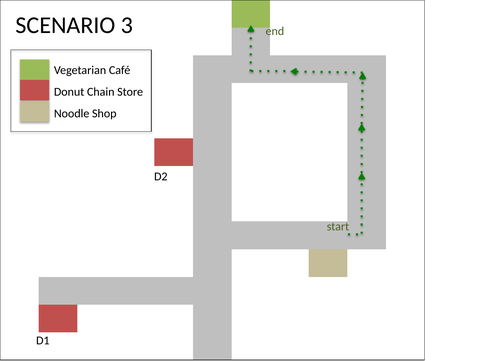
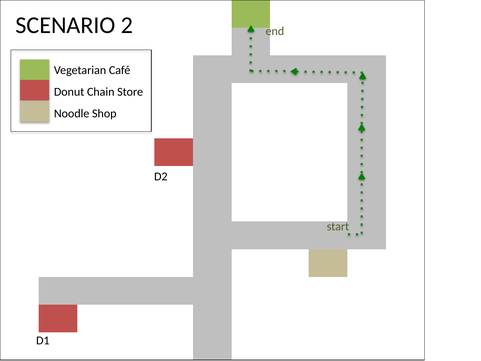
3: 3 -> 2 (127, 25)
